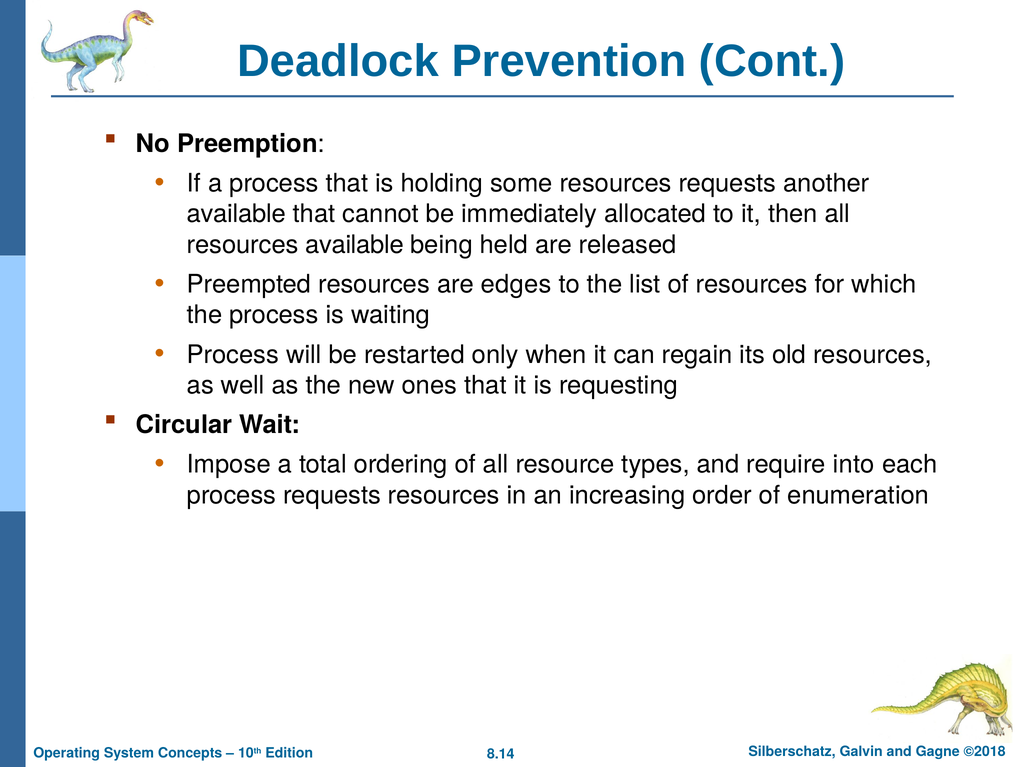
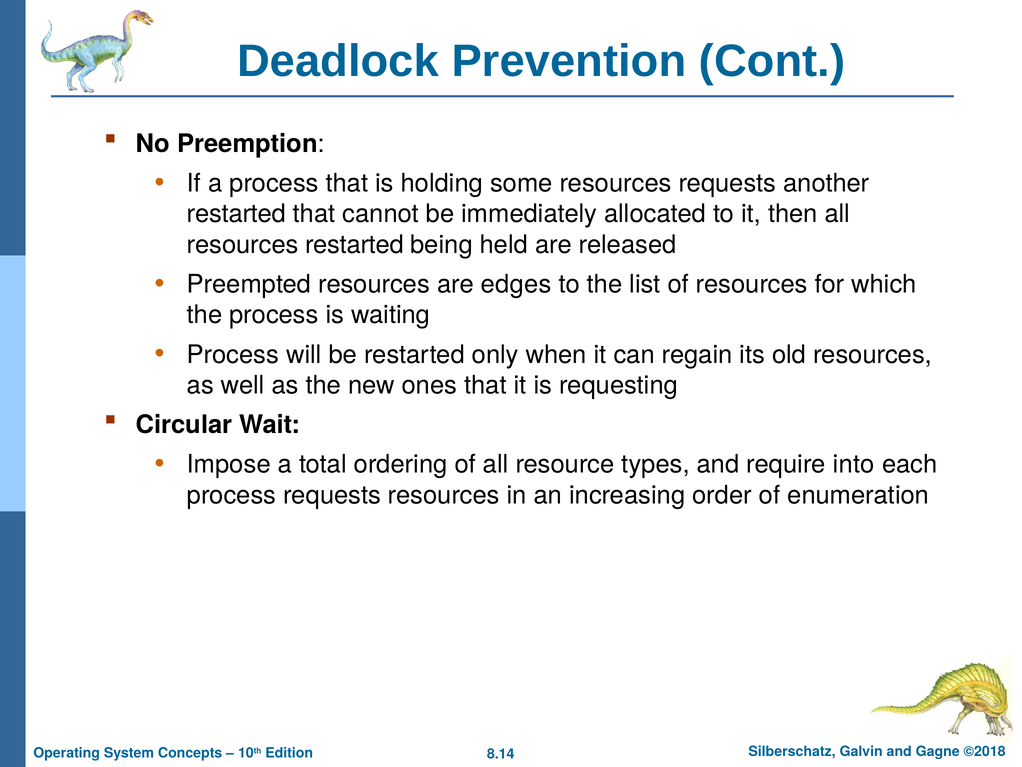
available: available -> restarted (236, 214)
resources available: available -> restarted (354, 244)
